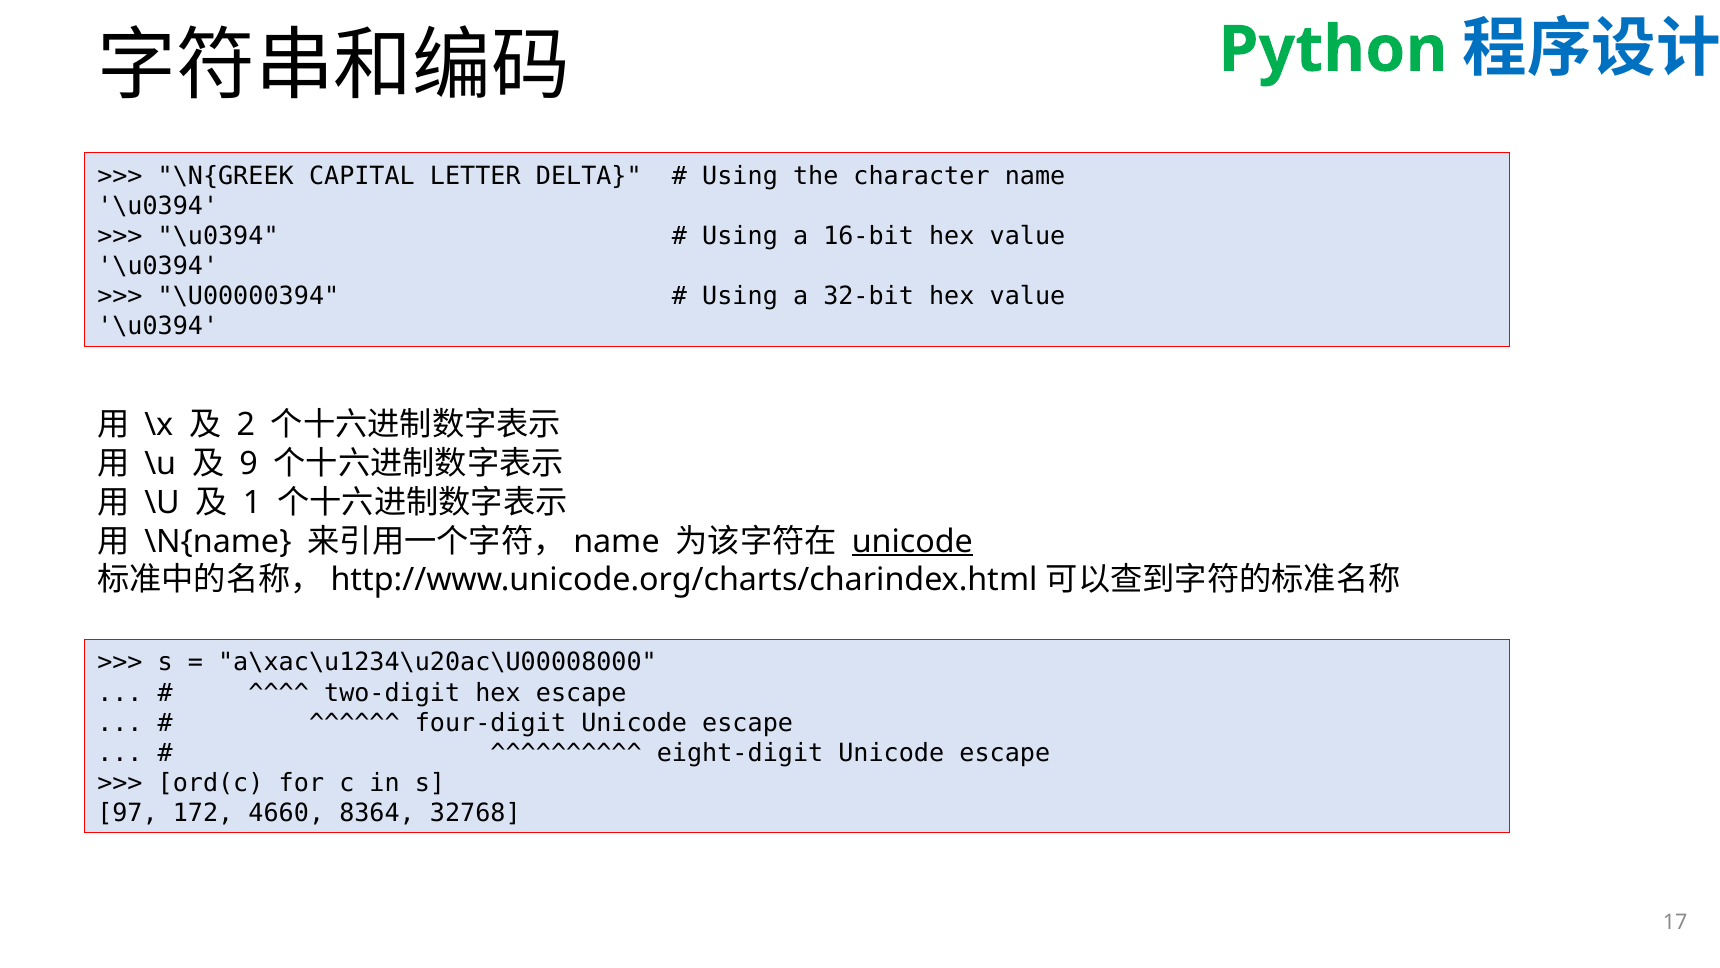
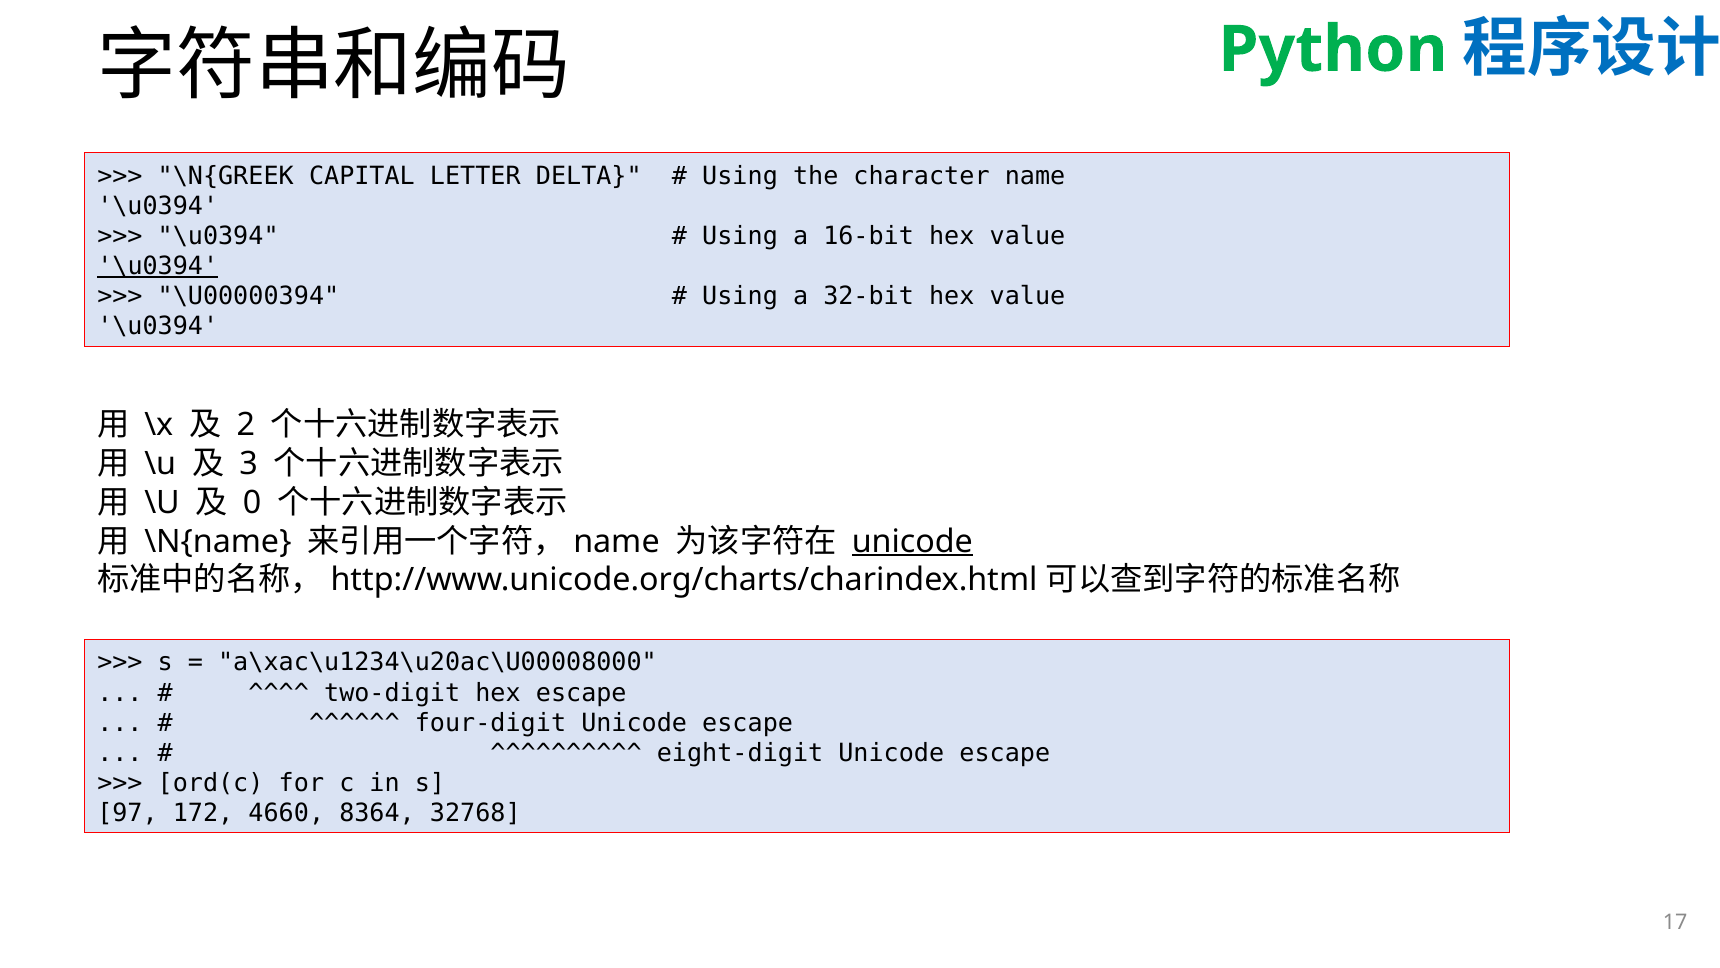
\u0394 underline: none -> present (158, 266)
9: 9 -> 3 (249, 464)
1: 1 -> 0 (252, 503)
